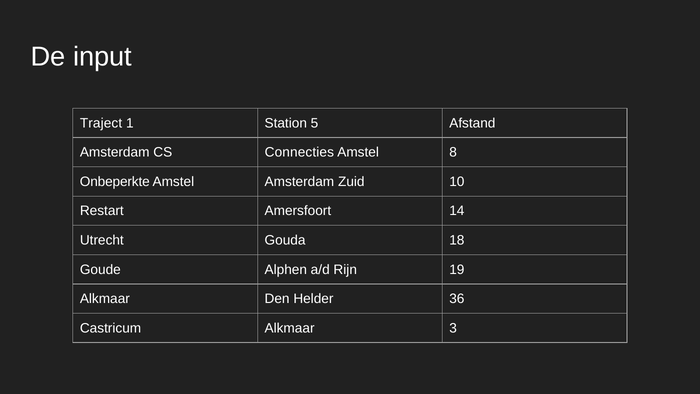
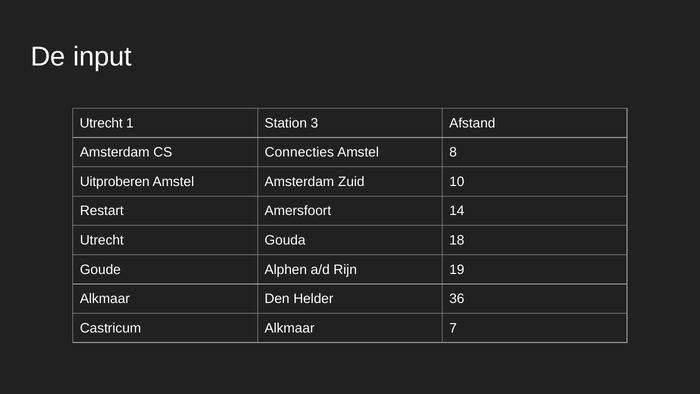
Traject: Traject -> Utrecht (101, 123)
5: 5 -> 3 (314, 123)
Onbeperkte: Onbeperkte -> Uitproberen (115, 182)
3: 3 -> 7 (453, 328)
